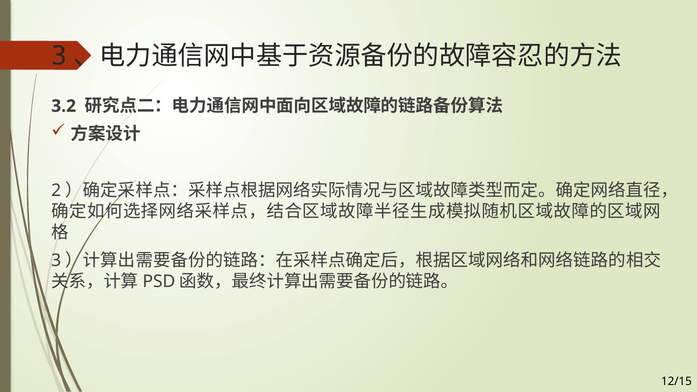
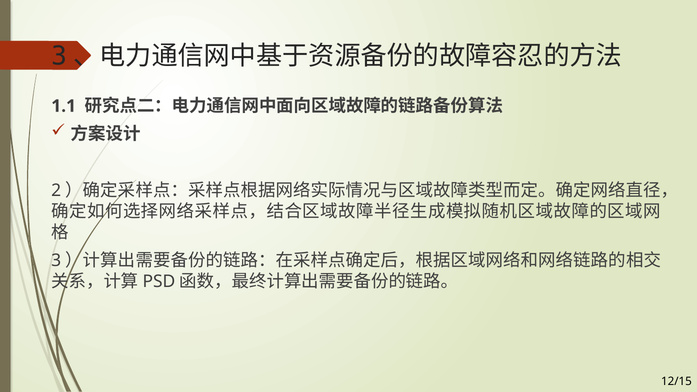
3.2: 3.2 -> 1.1 (64, 106)
